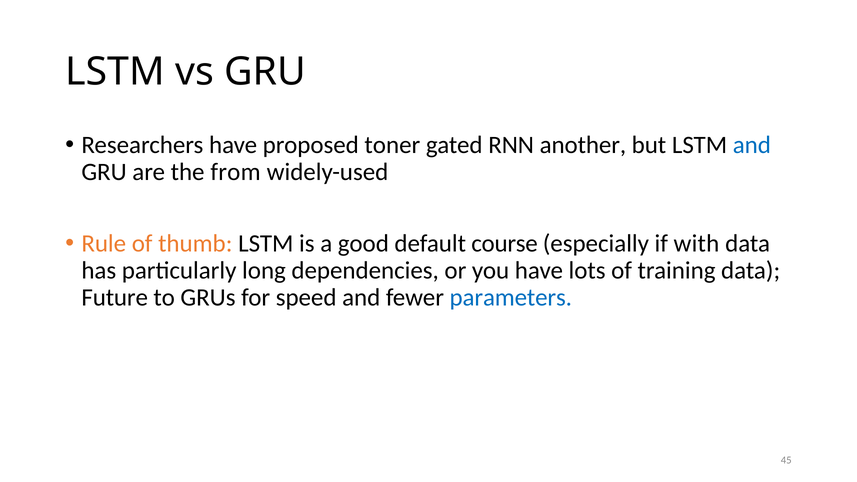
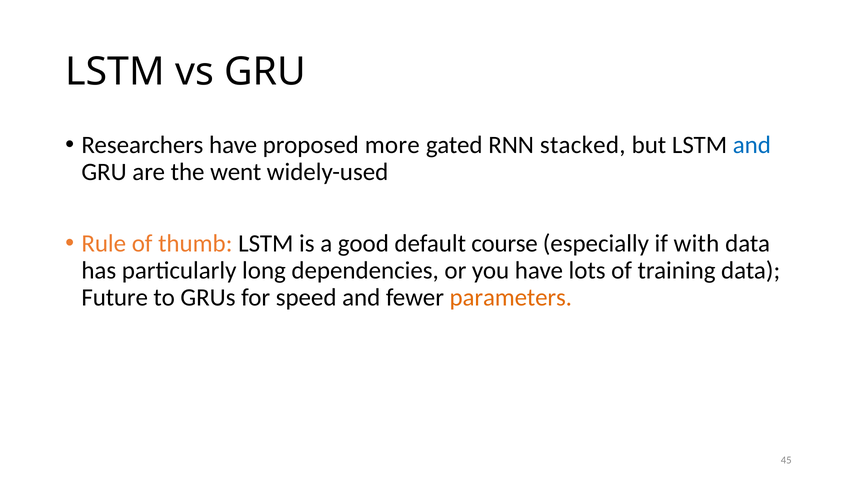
toner: toner -> more (392, 145)
another: another -> stacked (583, 145)
from: from -> went (236, 172)
parameters colour: blue -> orange (511, 298)
